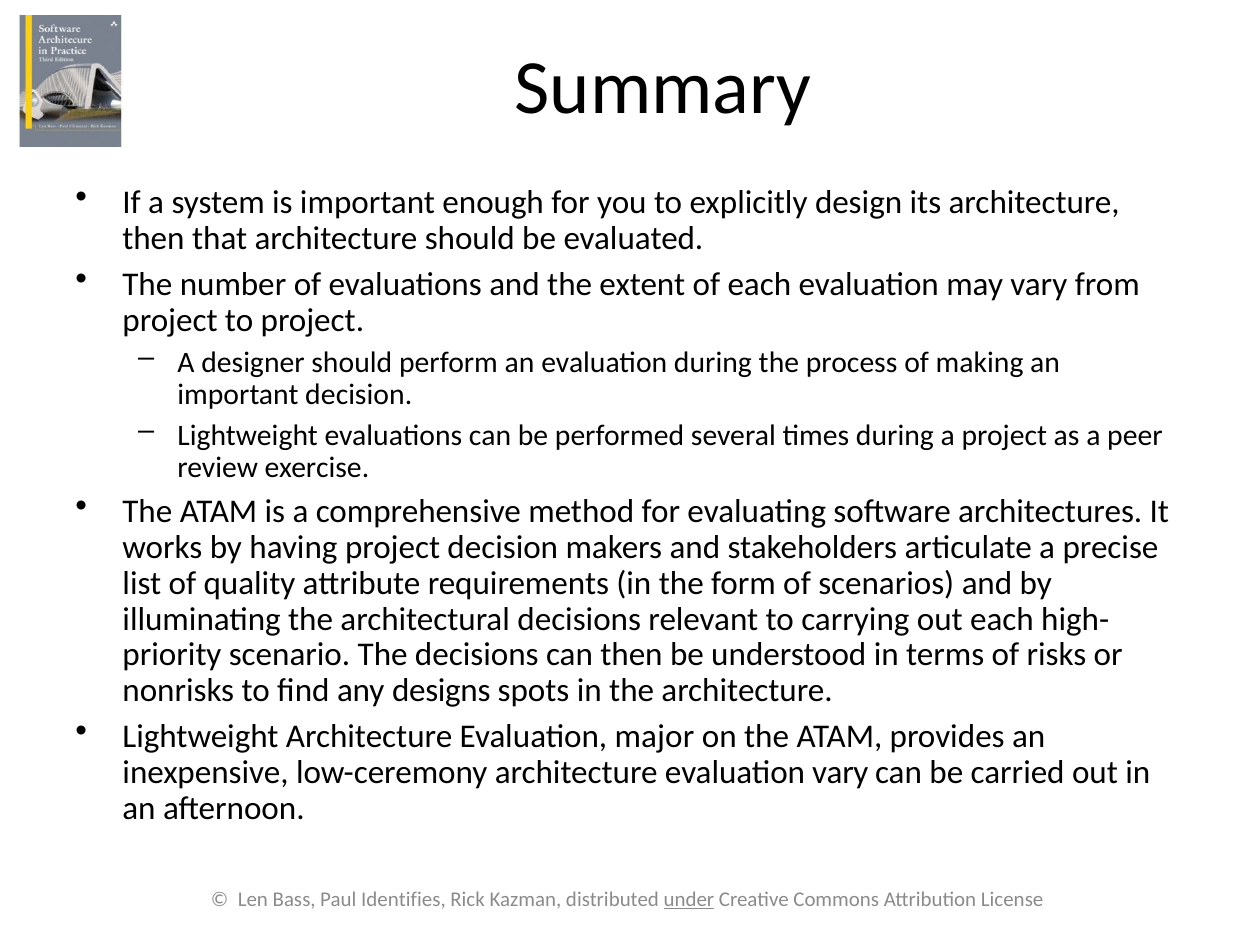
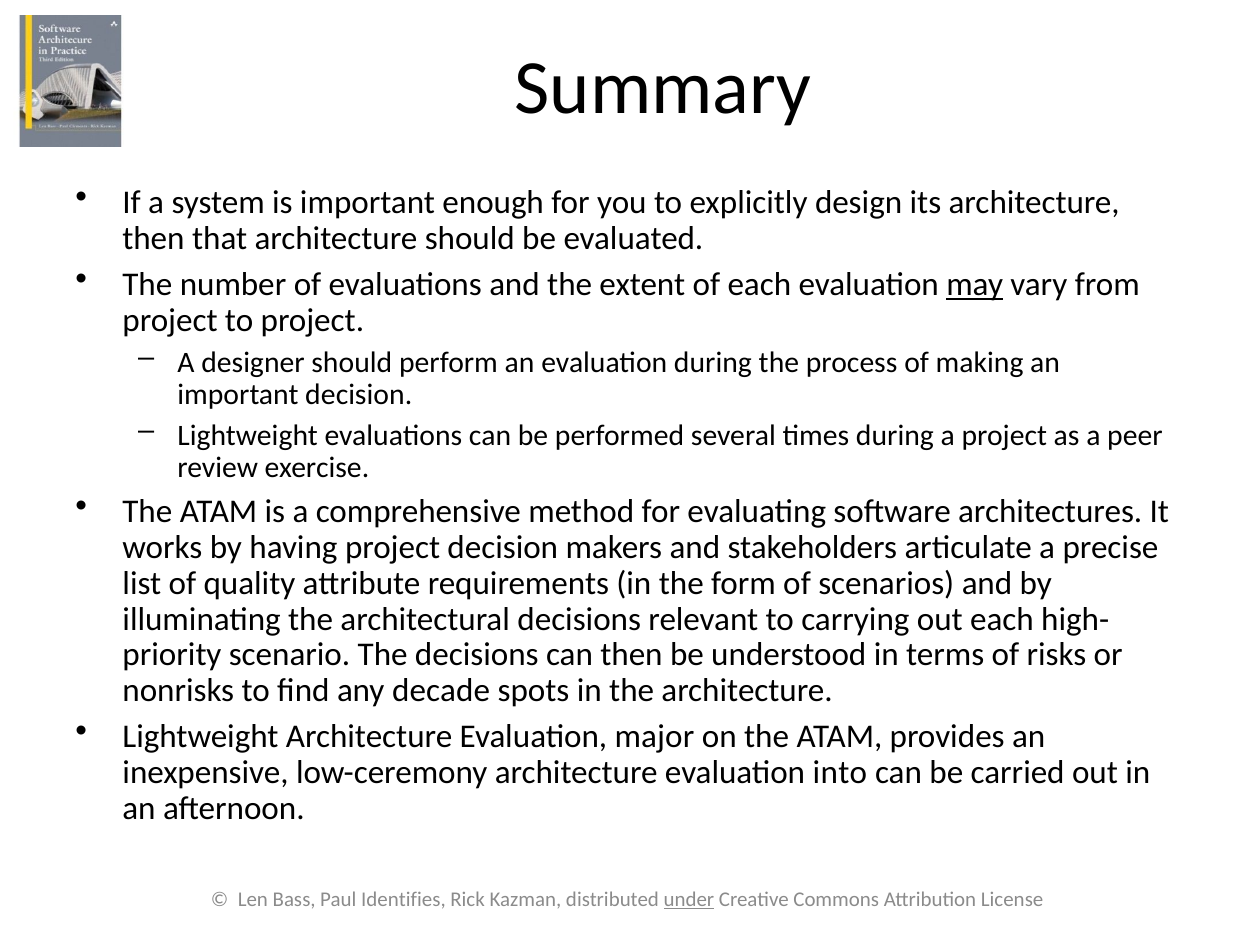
may underline: none -> present (975, 284)
designs: designs -> decade (441, 691)
evaluation vary: vary -> into (840, 772)
